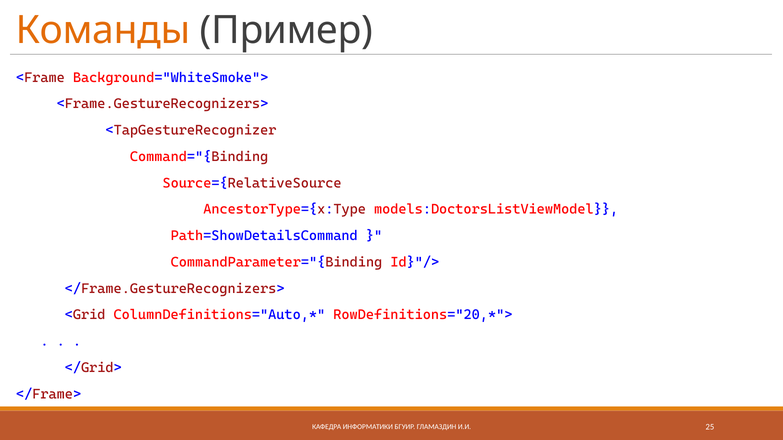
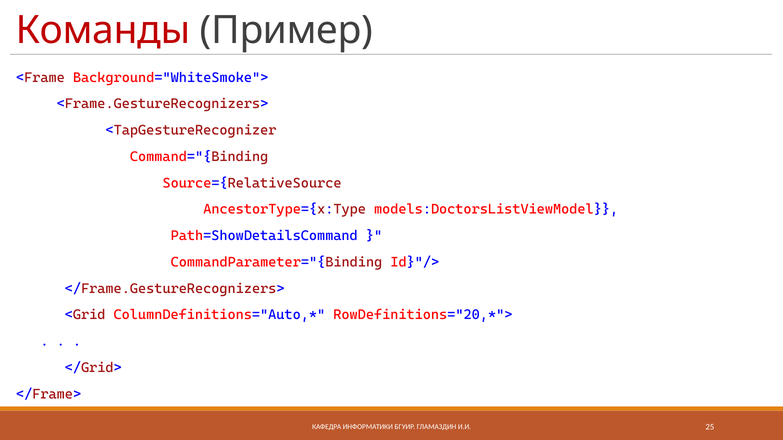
Команды colour: orange -> red (103, 31)
